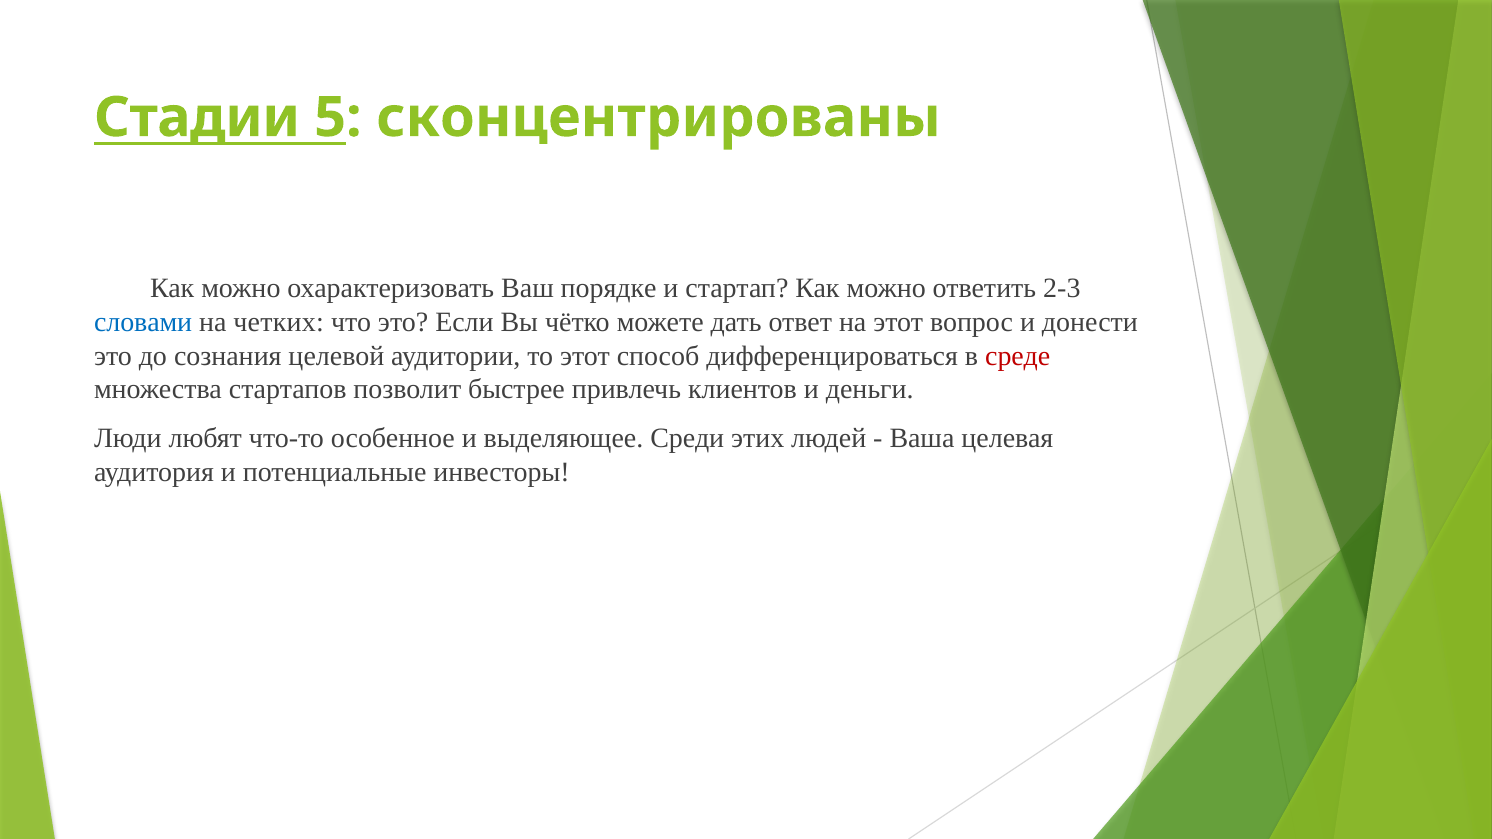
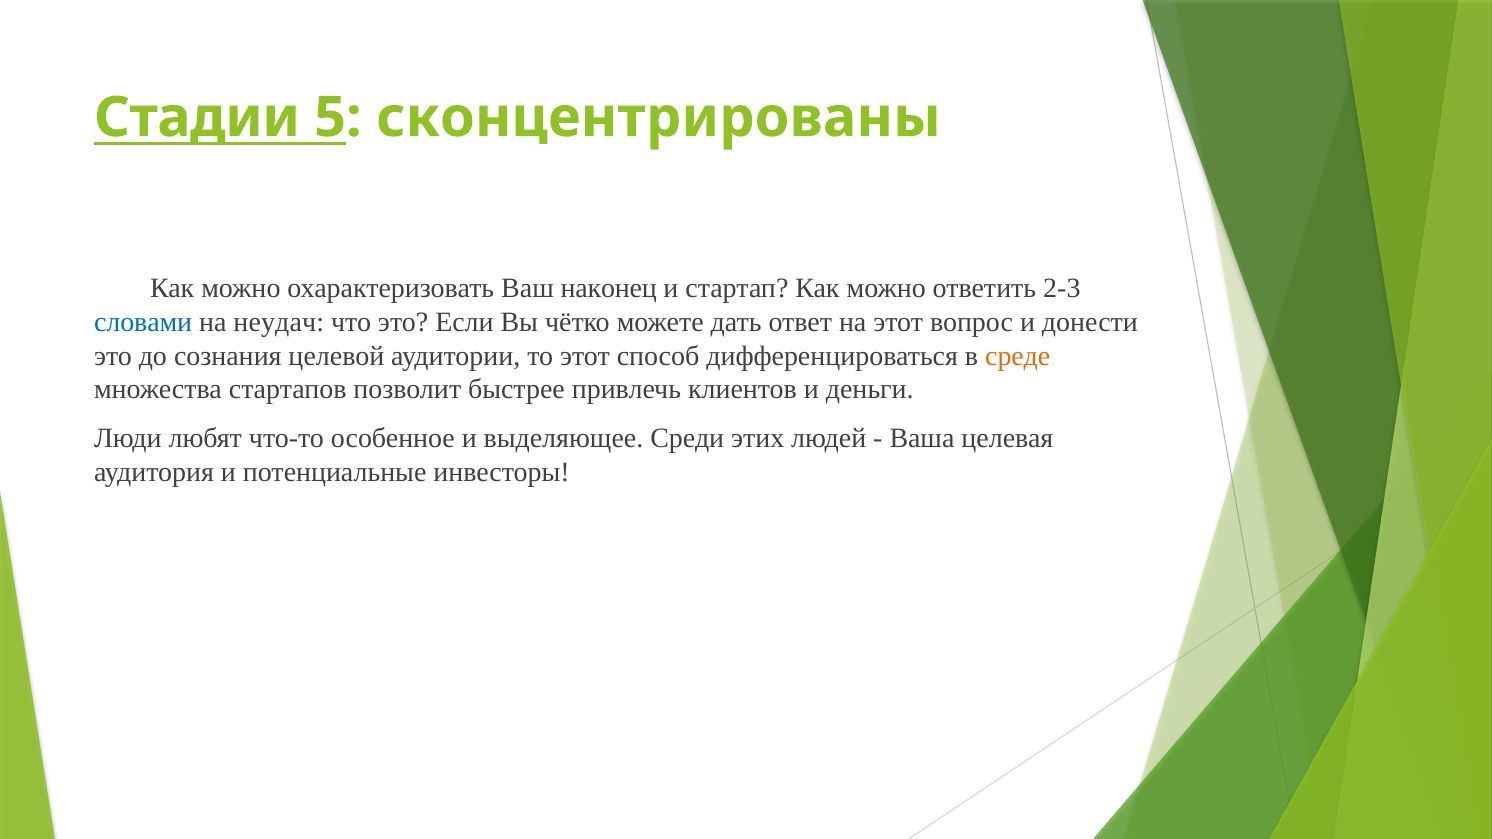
порядке: порядке -> наконец (609, 289)
четких: четких -> неудач (279, 322)
среде colour: red -> orange (1018, 356)
